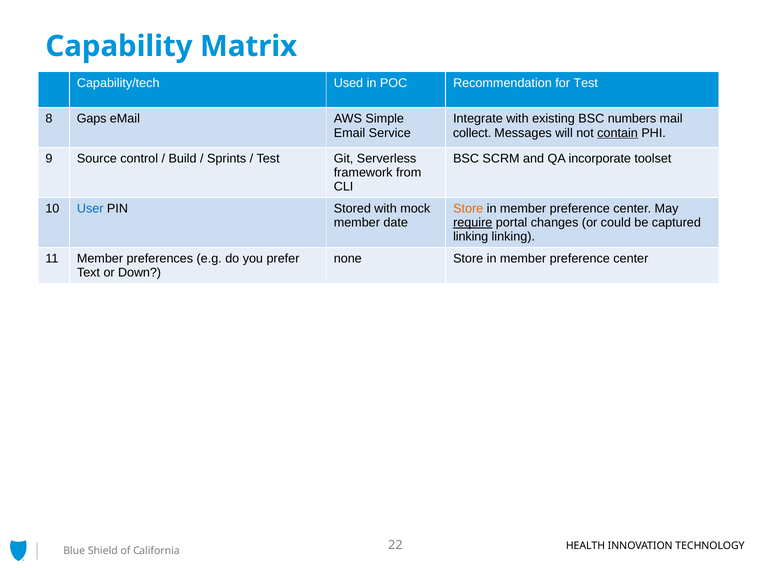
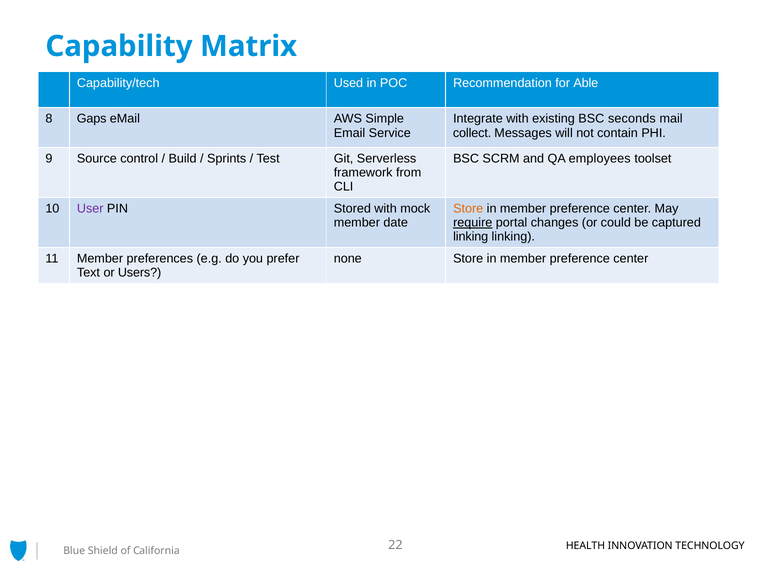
for Test: Test -> Able (586, 83)
numbers: numbers -> seconds (632, 119)
contain underline: present -> none (618, 133)
incorporate: incorporate -> employees (600, 158)
User colour: blue -> purple (90, 208)
Down: Down -> Users (140, 273)
